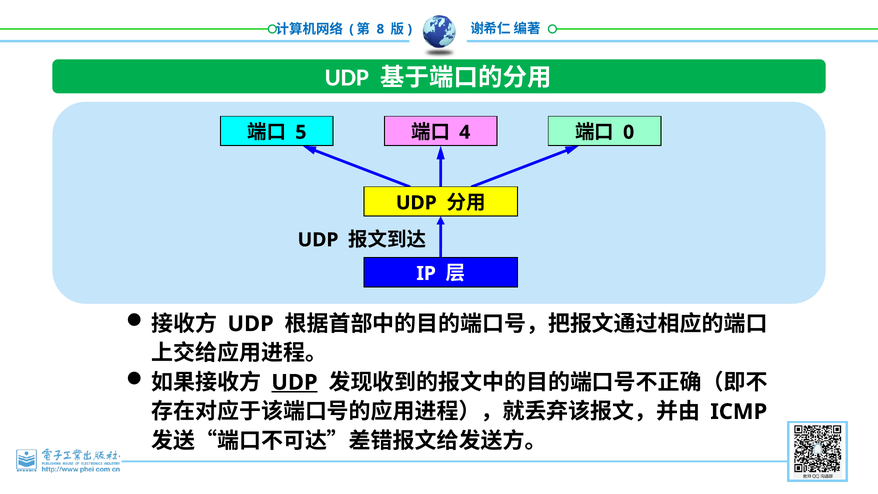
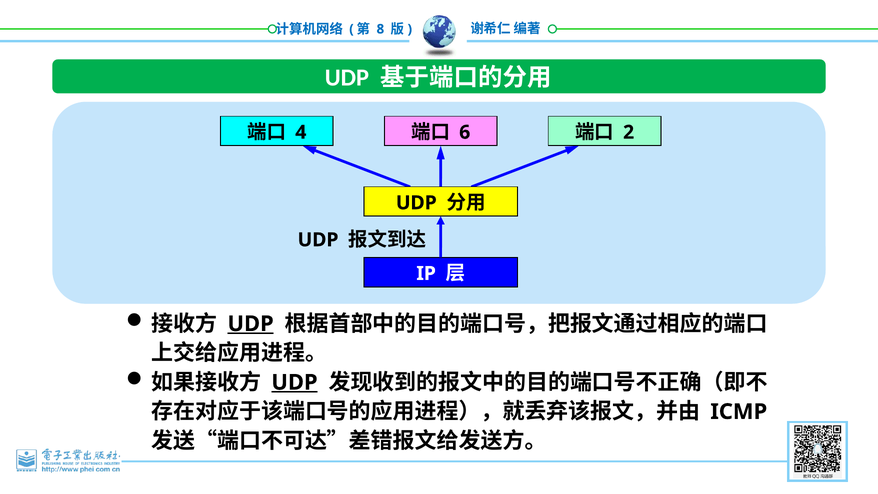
5: 5 -> 4 (301, 132)
4: 4 -> 6 (465, 132)
0: 0 -> 2 (629, 132)
UDP underline: none -> present (251, 324)
